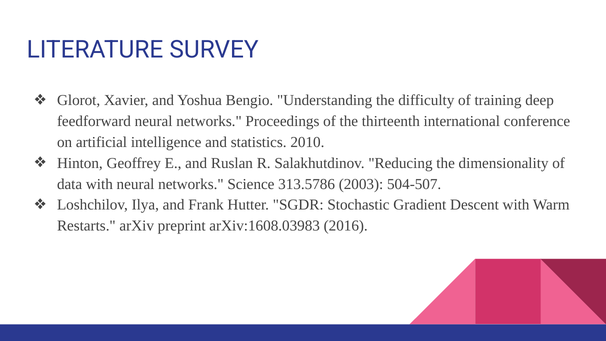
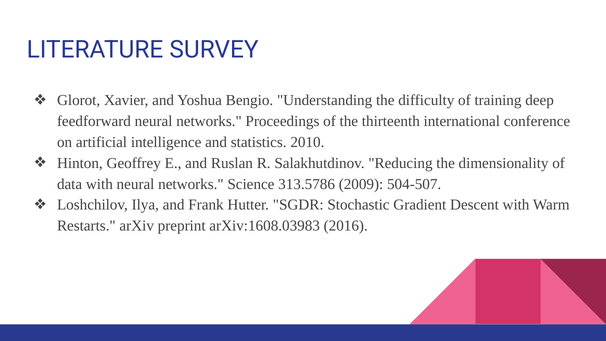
2003: 2003 -> 2009 (361, 184)
